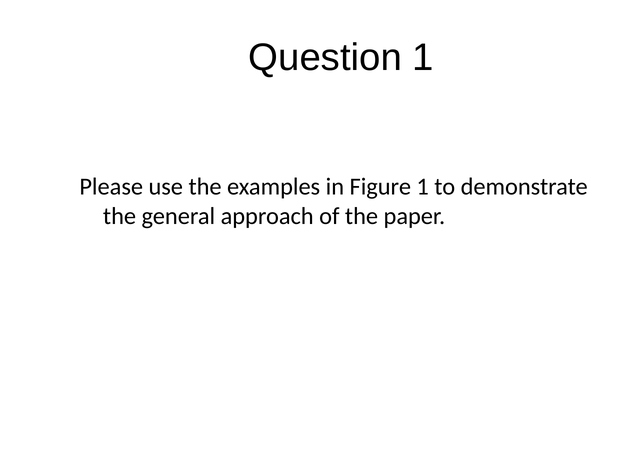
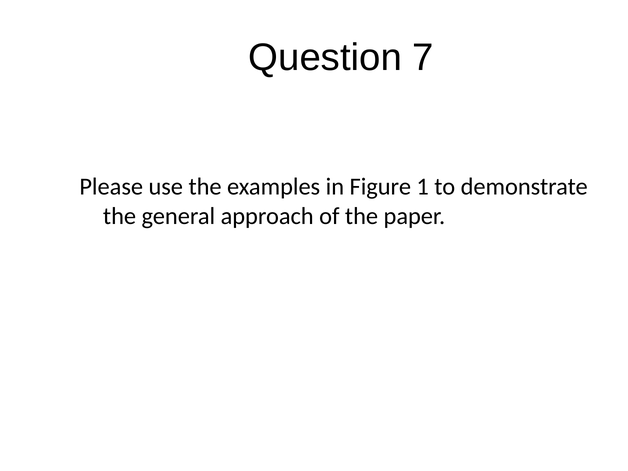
Question 1: 1 -> 7 (423, 57)
